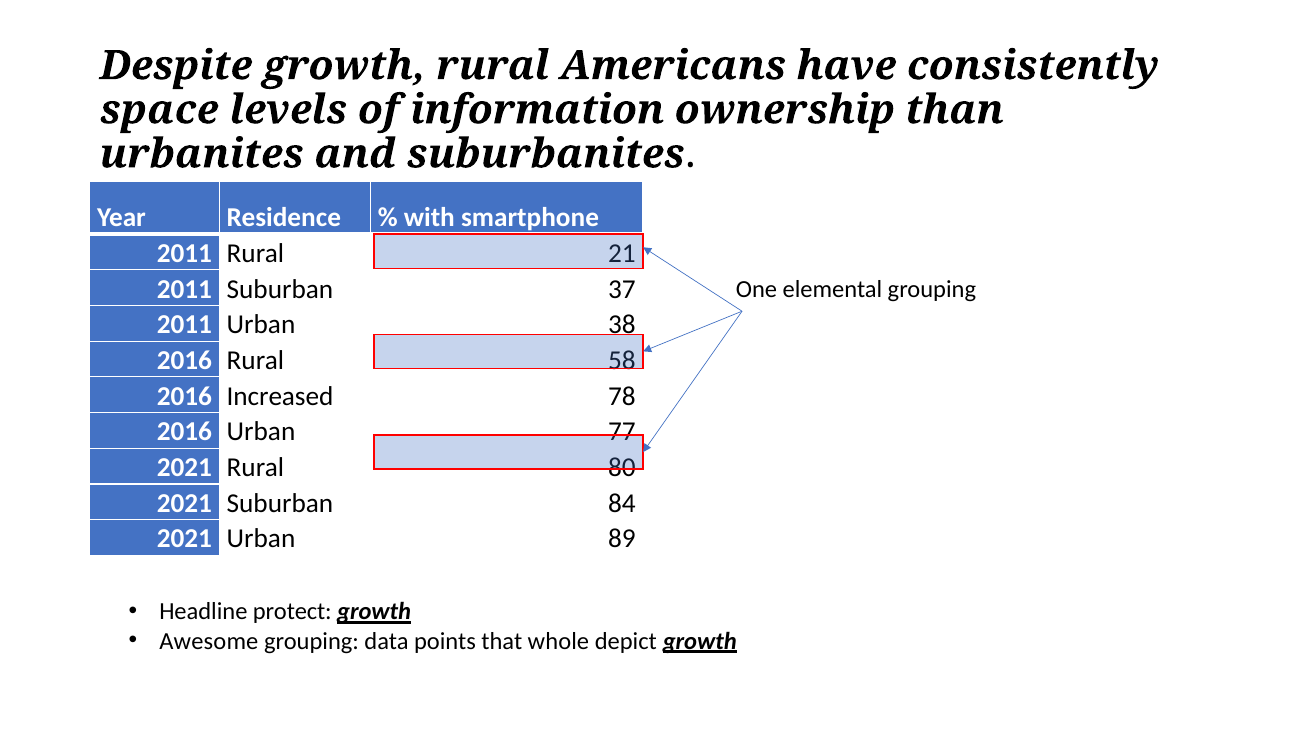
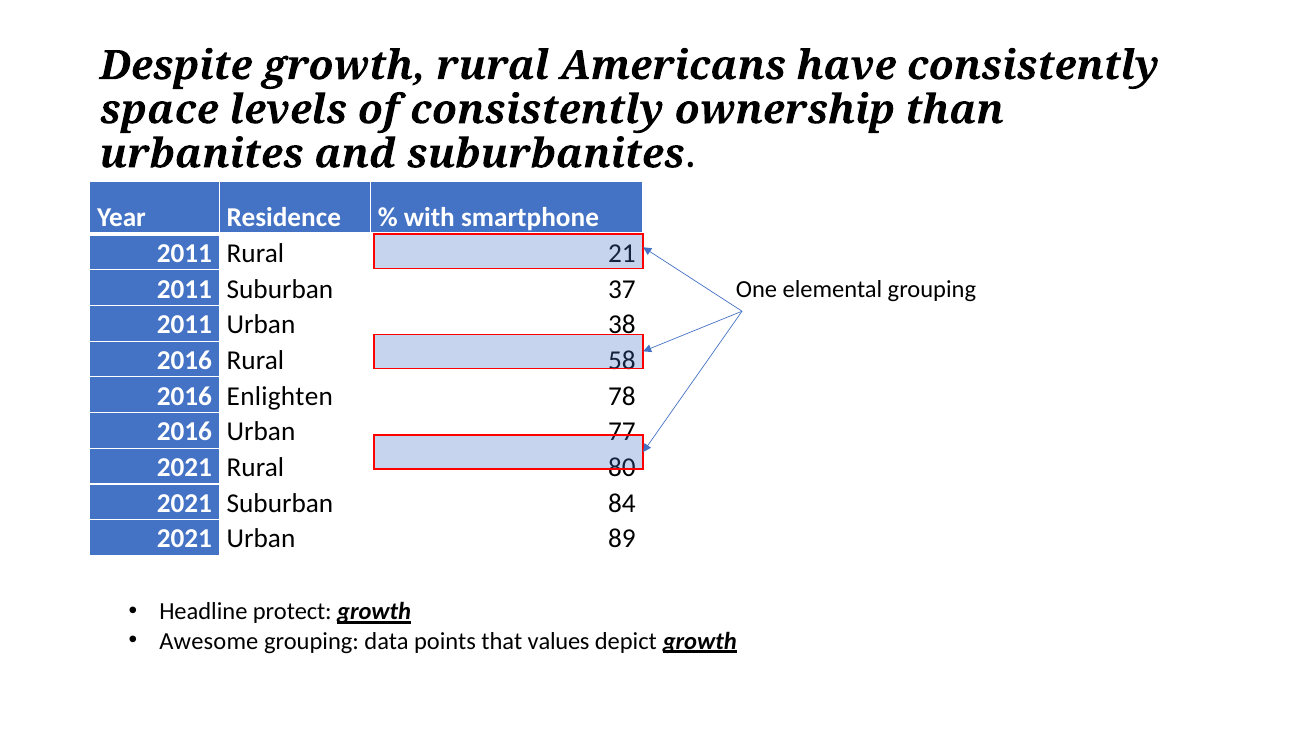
of information: information -> consistently (537, 110)
Increased: Increased -> Enlighten (280, 396)
whole: whole -> values (559, 641)
